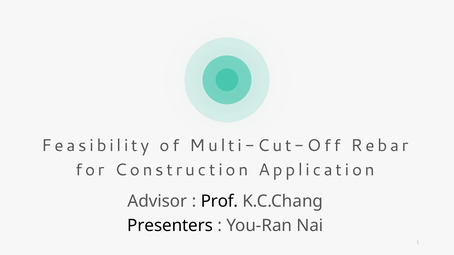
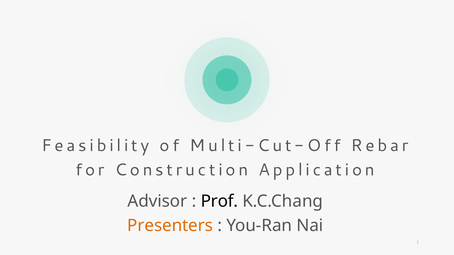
Presenters colour: black -> orange (170, 226)
